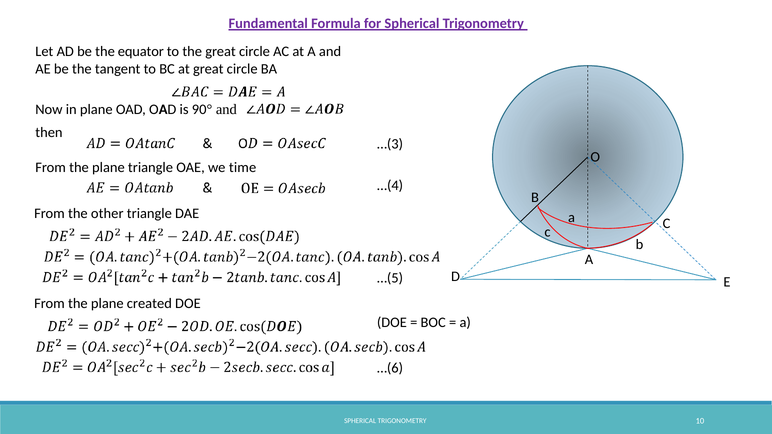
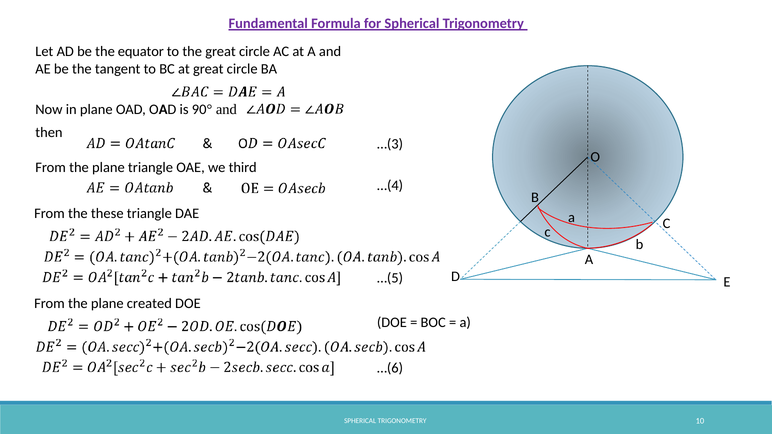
time: time -> third (243, 167)
other: other -> these (107, 213)
